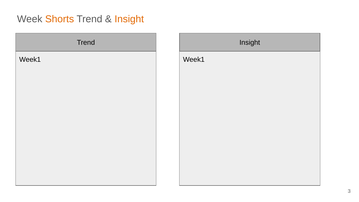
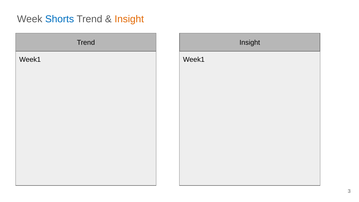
Shorts colour: orange -> blue (60, 19)
